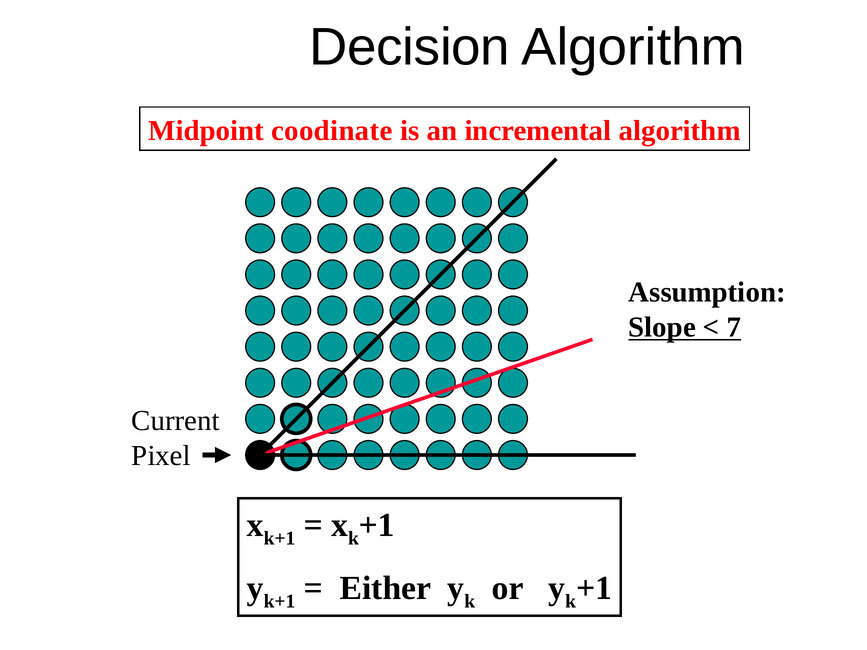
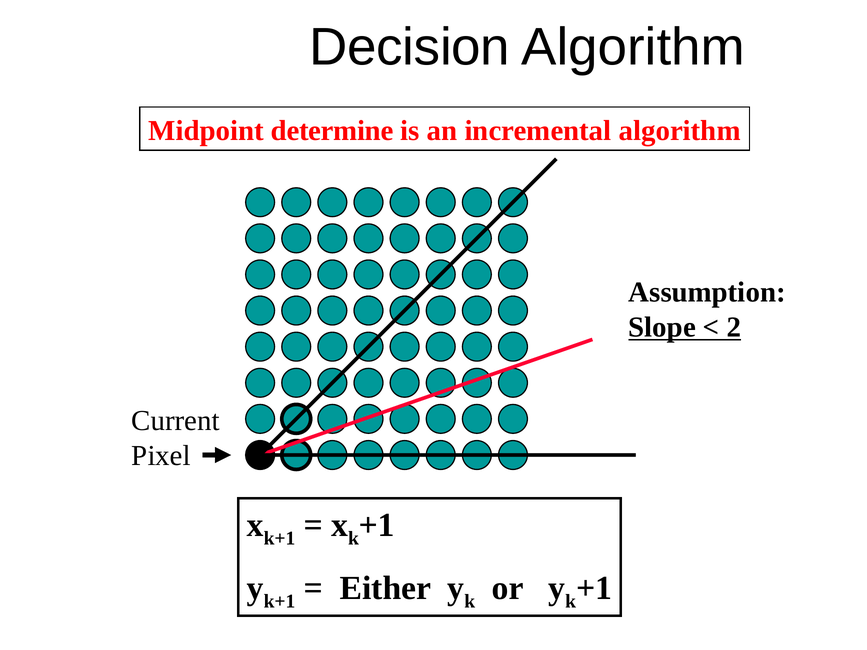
coodinate: coodinate -> determine (332, 131)
7: 7 -> 2 (734, 327)
